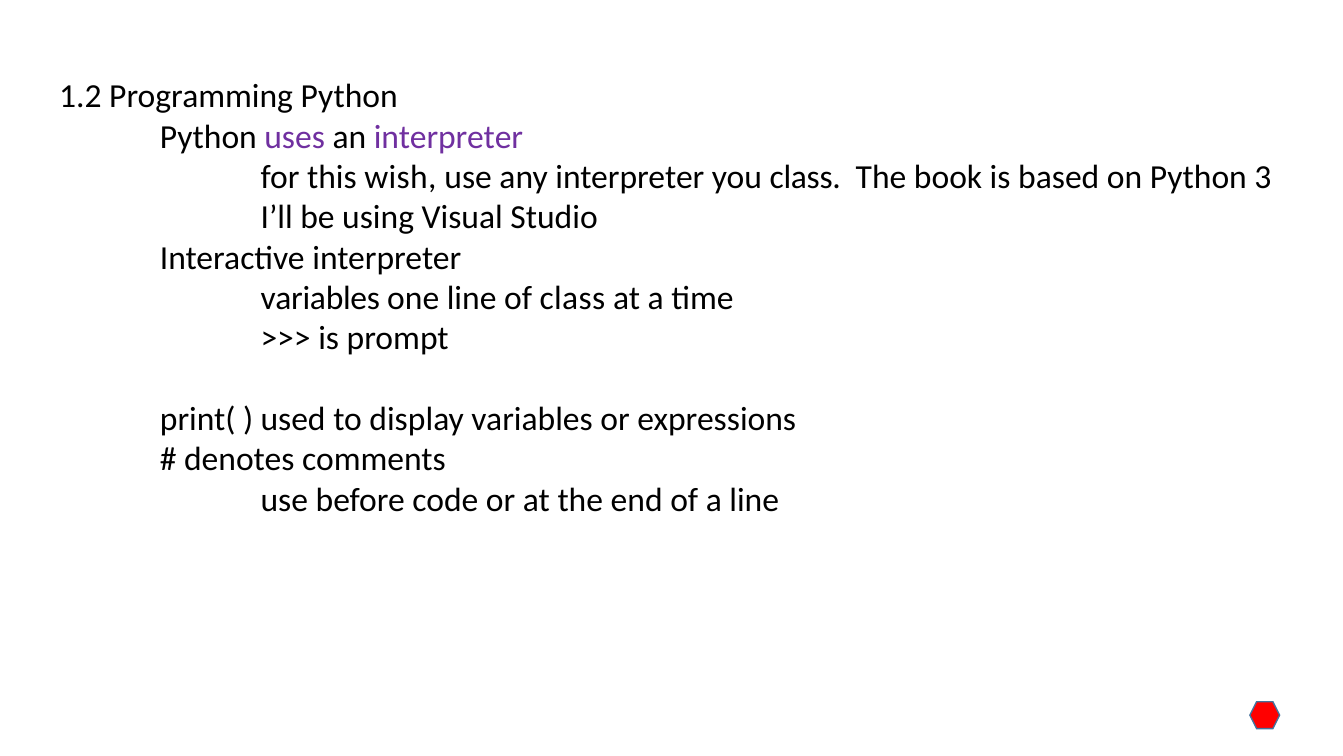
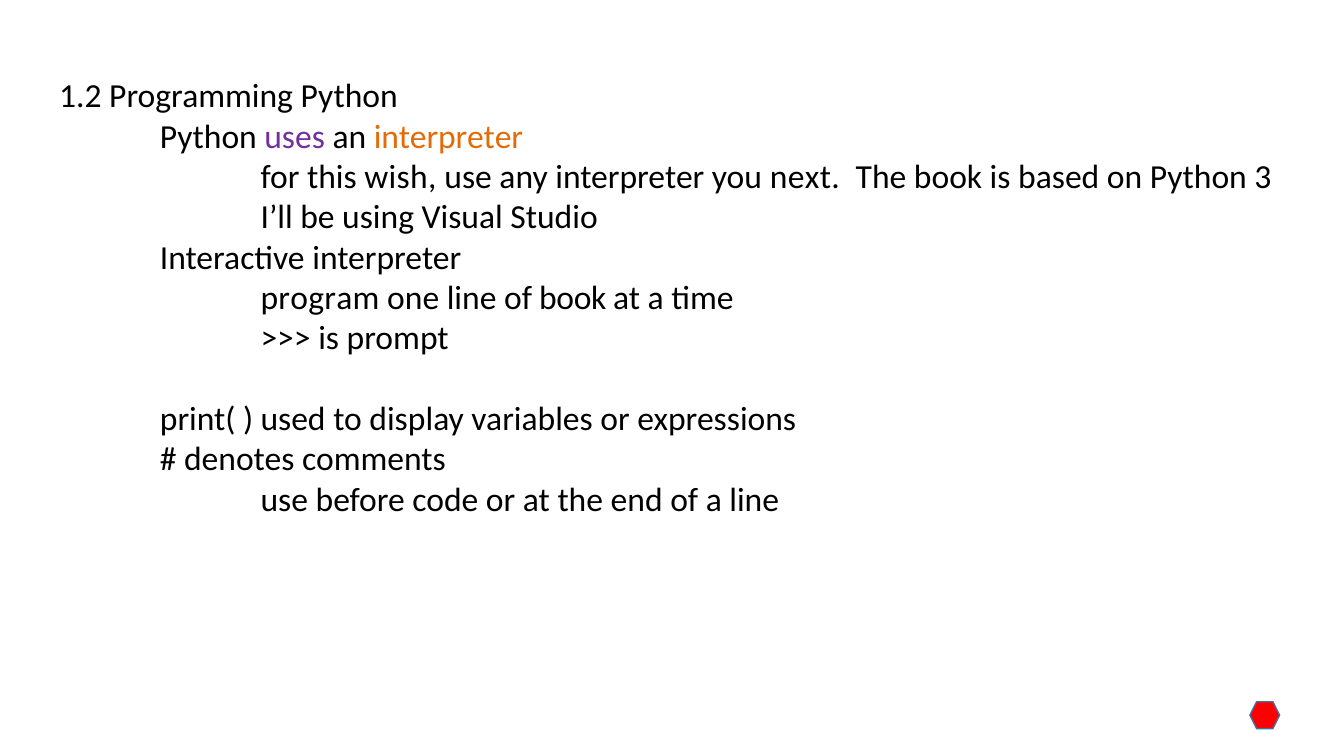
interpreter colour: purple -> orange (448, 137)
you class: class -> next (805, 177)
variables: variables -> program (320, 298)
of class: class -> book (573, 298)
